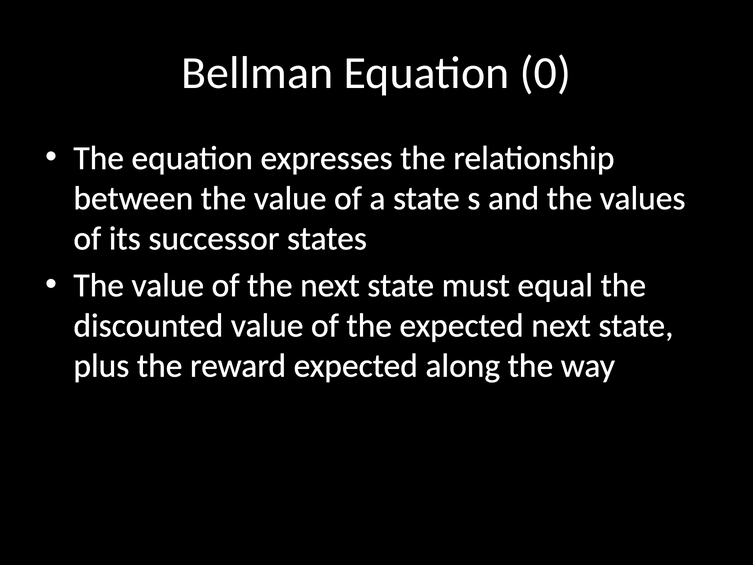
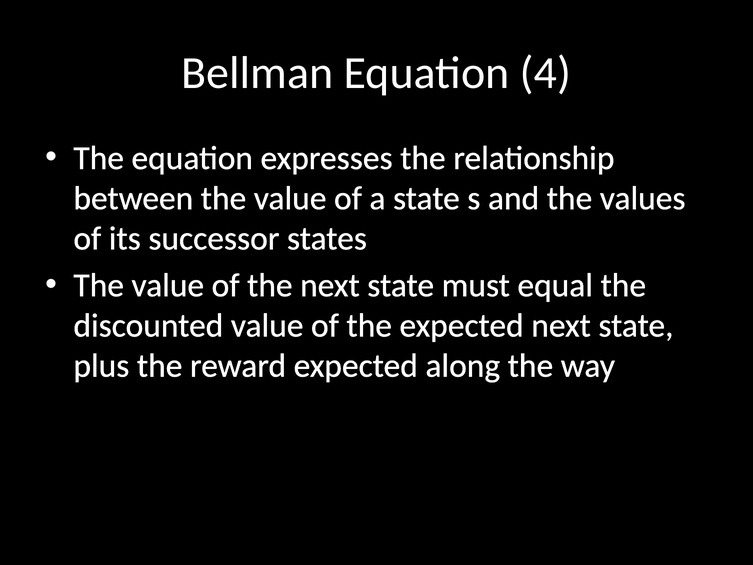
0: 0 -> 4 (546, 73)
